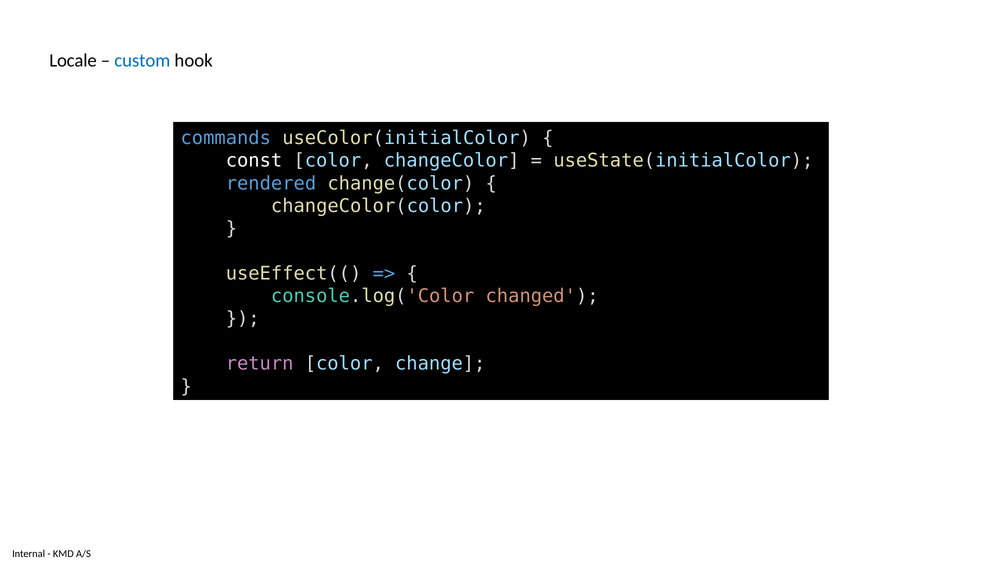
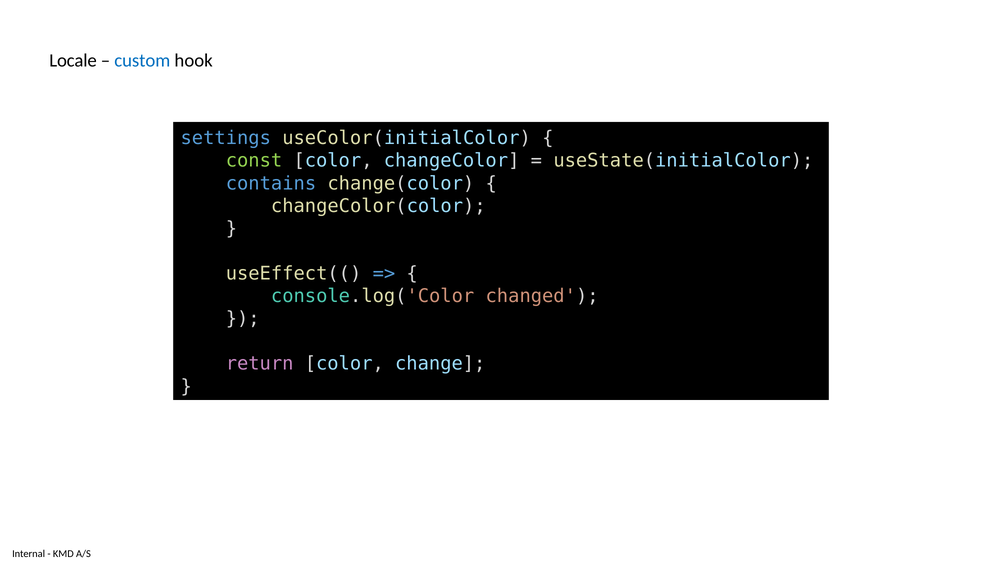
commands: commands -> settings (226, 138)
const colour: white -> light green (254, 161)
rendered: rendered -> contains (271, 183)
